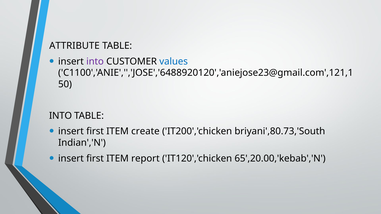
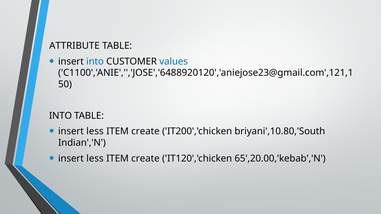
into colour: purple -> blue (95, 61)
first: first -> less (95, 131)
briyani',80.73,'South: briyani',80.73,'South -> briyani',10.80,'South (280, 131)
first: first -> less (95, 159)
report: report -> create (145, 159)
